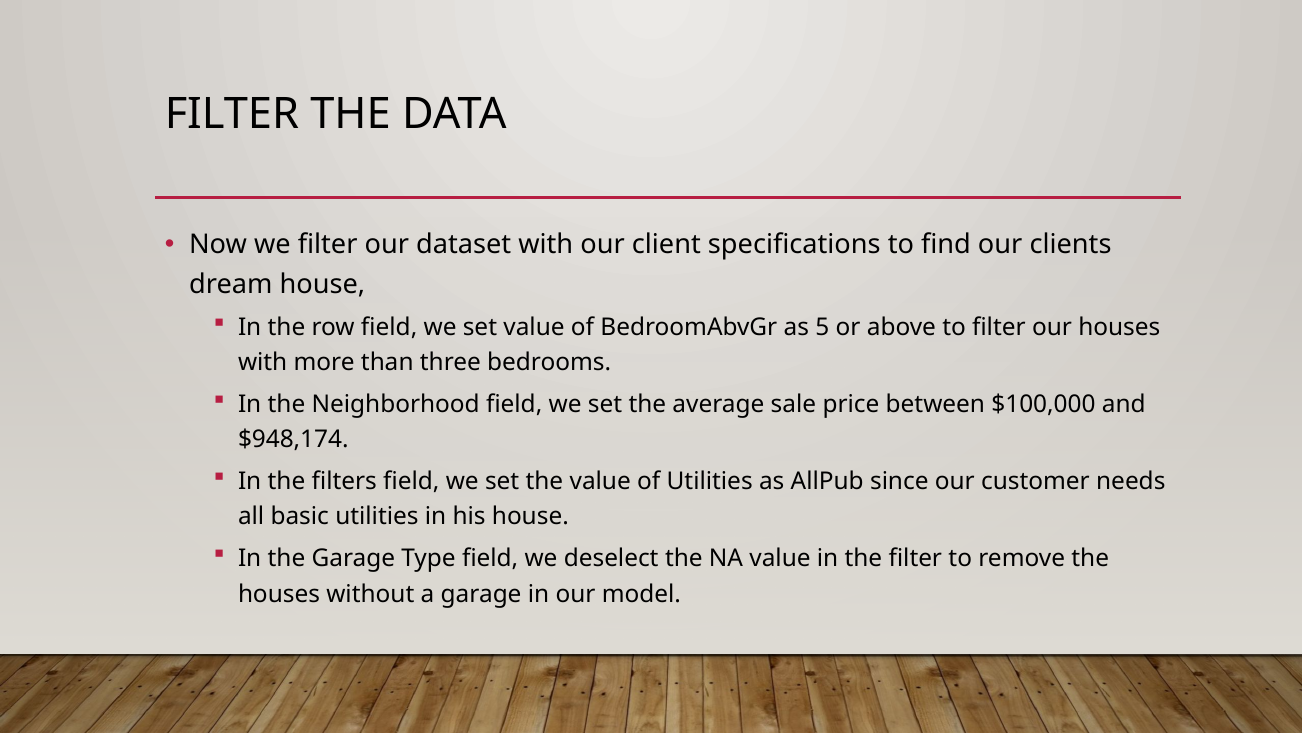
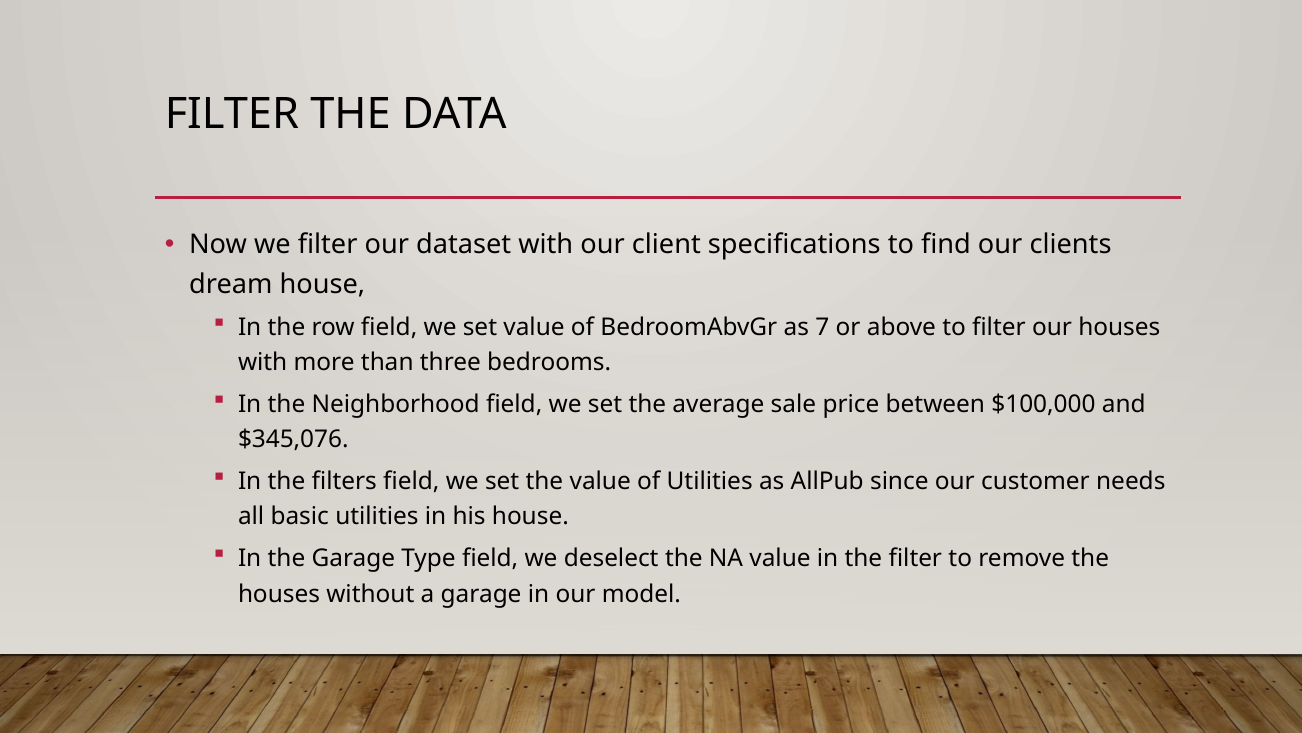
5: 5 -> 7 (822, 327)
$948,174: $948,174 -> $345,076 (293, 439)
